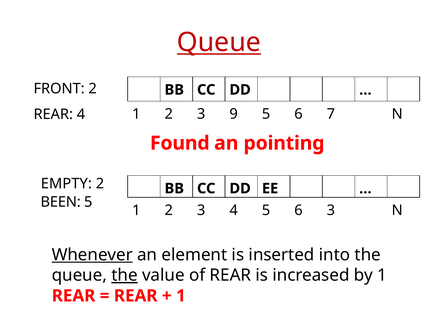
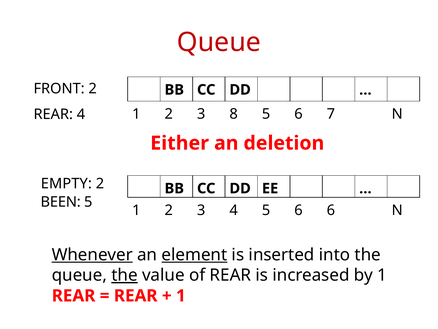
Queue underline: present -> none (219, 42)
9: 9 -> 8 (234, 114)
Found: Found -> Either (180, 143)
pointing: pointing -> deletion (284, 143)
6 3: 3 -> 6 (331, 210)
element underline: none -> present (194, 254)
